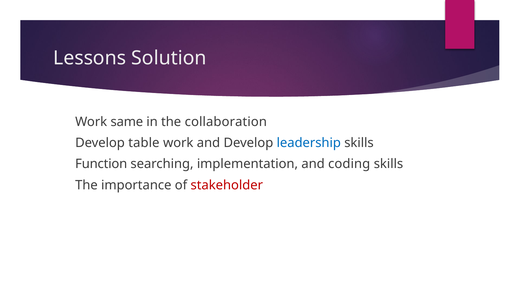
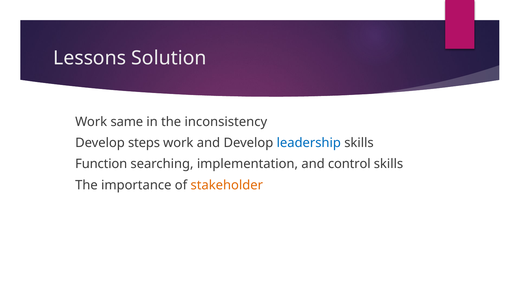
collaboration: collaboration -> inconsistency (226, 122)
table: table -> steps (144, 143)
coding: coding -> control (349, 164)
stakeholder colour: red -> orange (227, 185)
